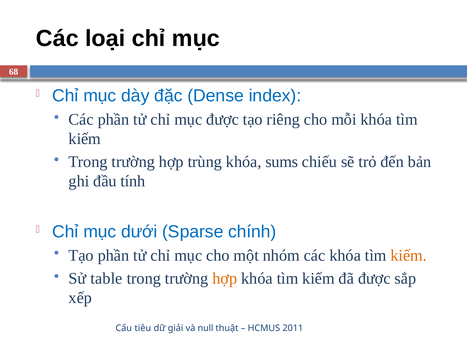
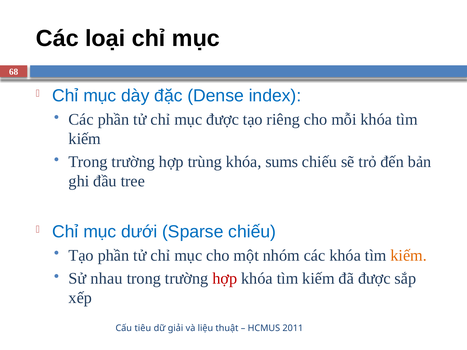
tính: tính -> tree (133, 181)
Sparse chính: chính -> chiếu (252, 232)
table: table -> nhau (106, 279)
hợp colour: orange -> red (225, 279)
null: null -> liệu (205, 328)
